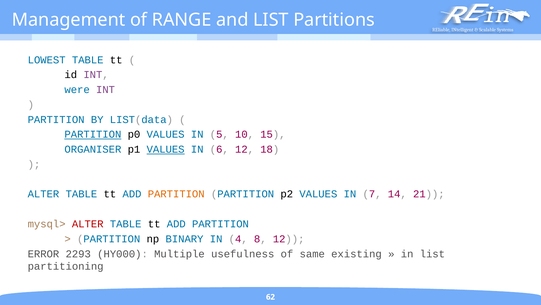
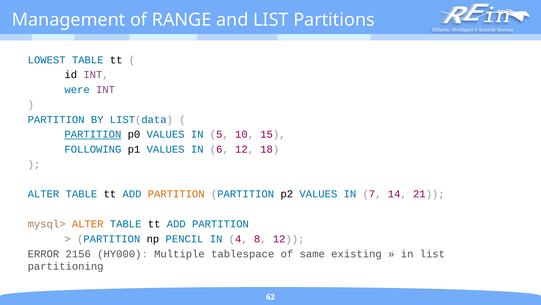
ORGANISER: ORGANISER -> FOLLOWING (93, 149)
VALUES underline: present -> none (166, 149)
ALTER colour: red -> orange (88, 224)
BINARY: BINARY -> PENCIL (184, 238)
2293: 2293 -> 2156 (78, 253)
usefulness: usefulness -> tablespace (243, 253)
